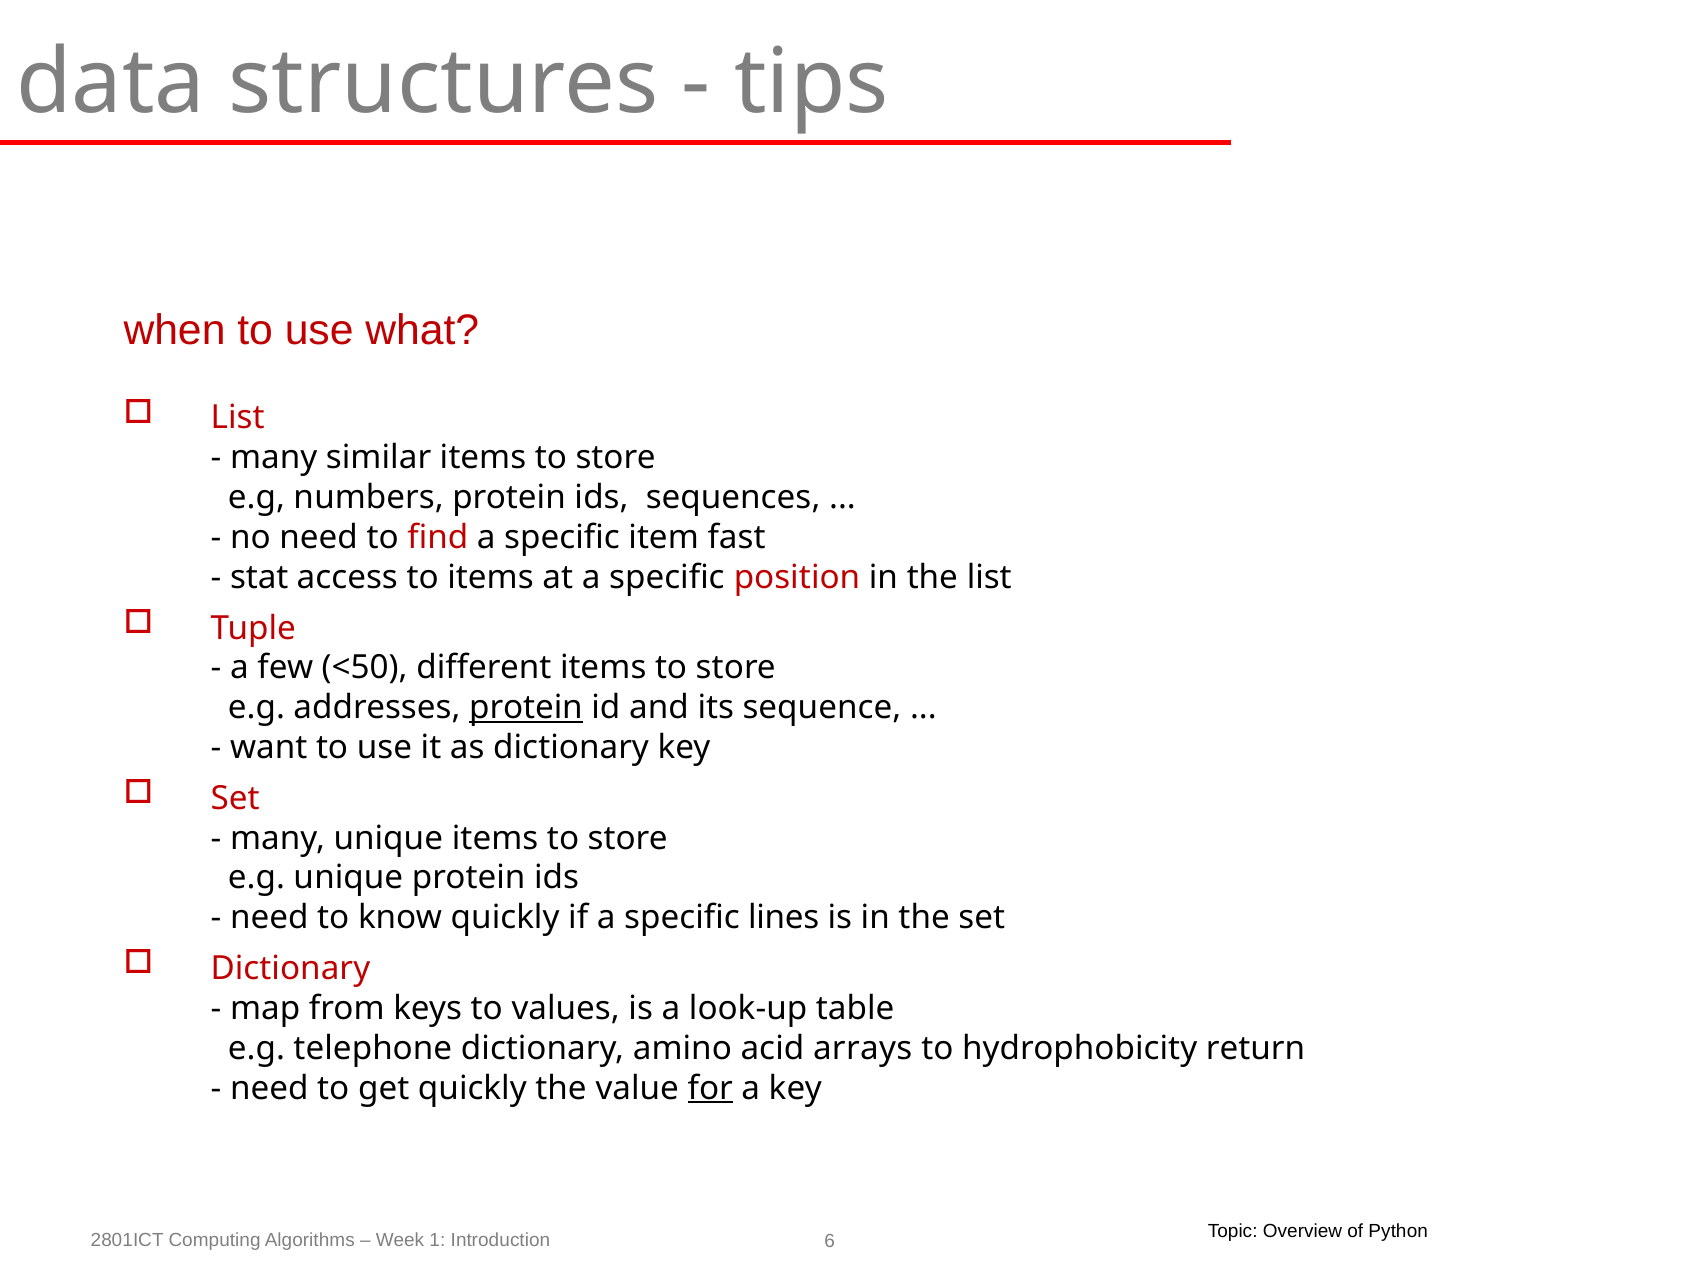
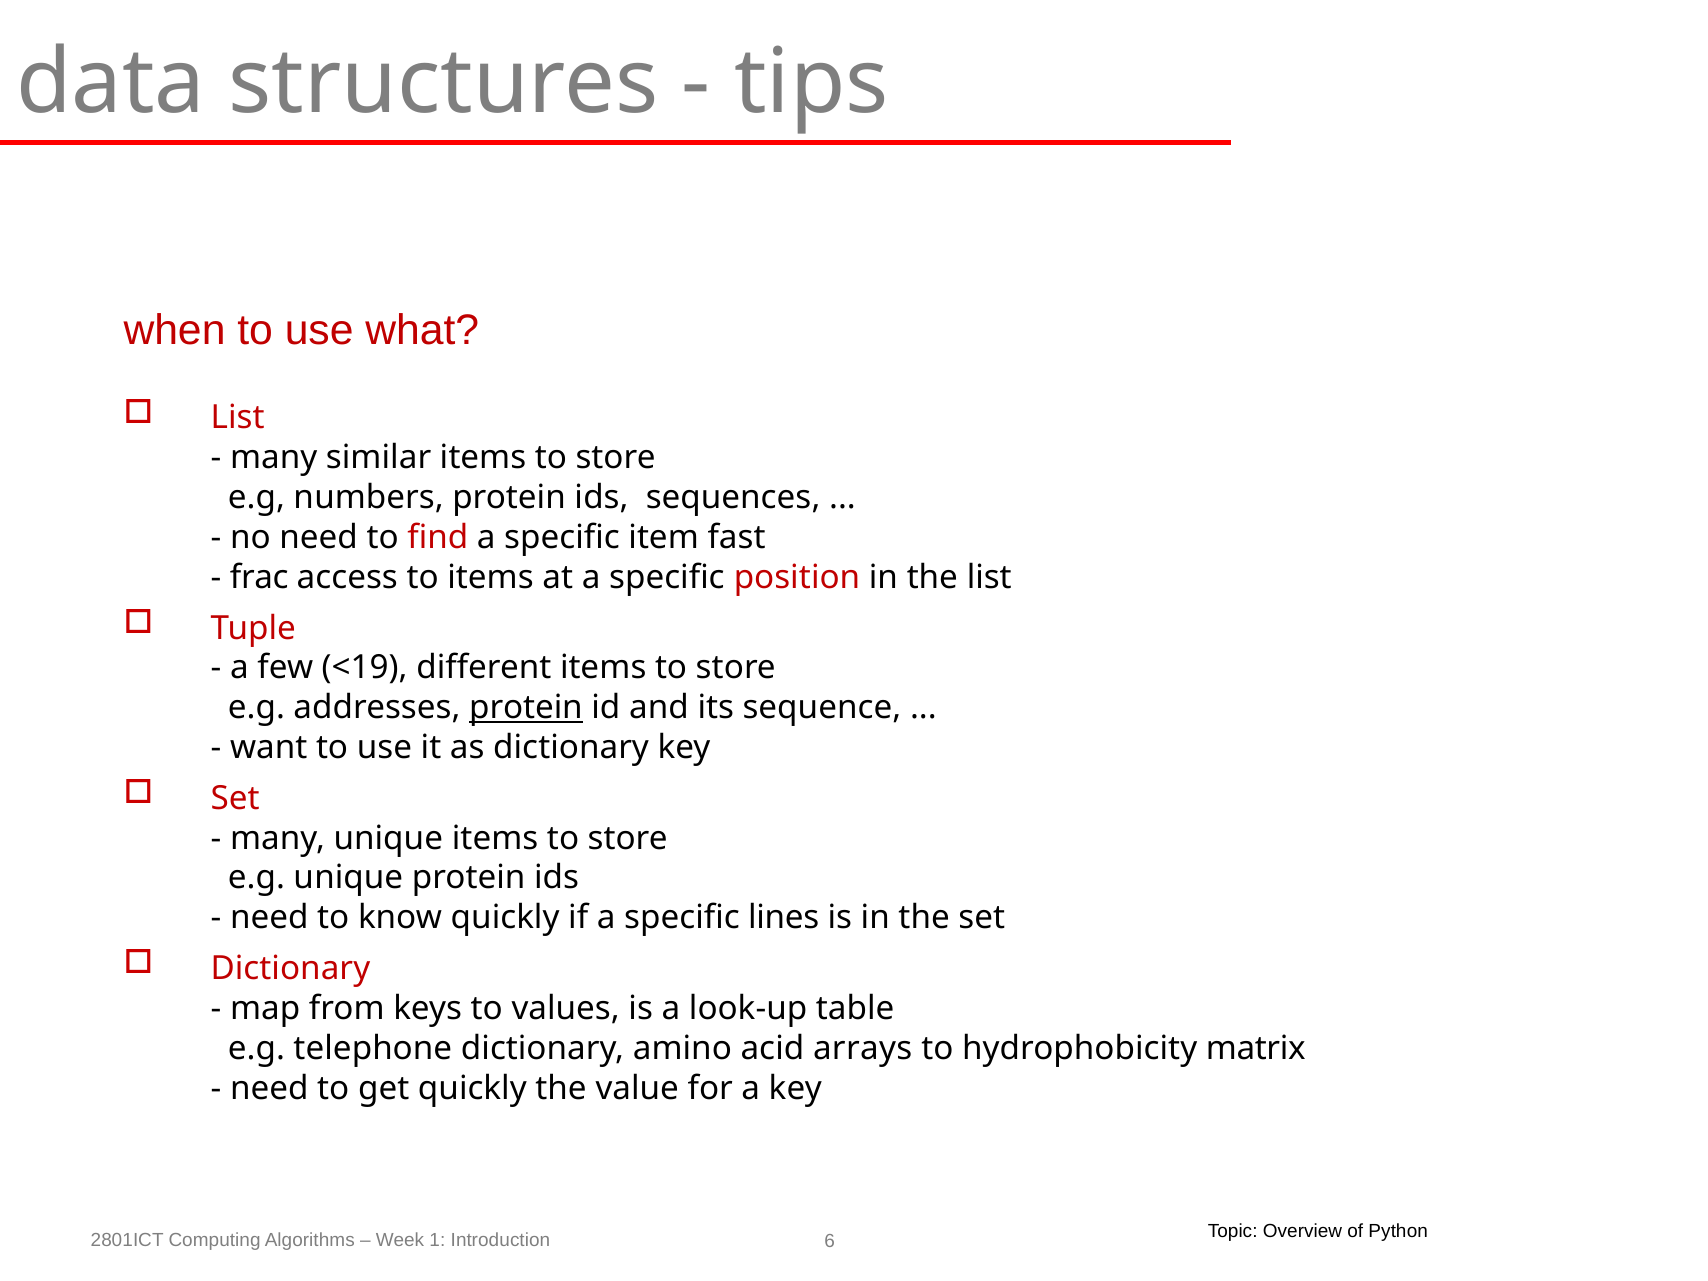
stat: stat -> frac (259, 577)
<50: <50 -> <19 (365, 668)
return: return -> matrix (1256, 1048)
for underline: present -> none (710, 1088)
